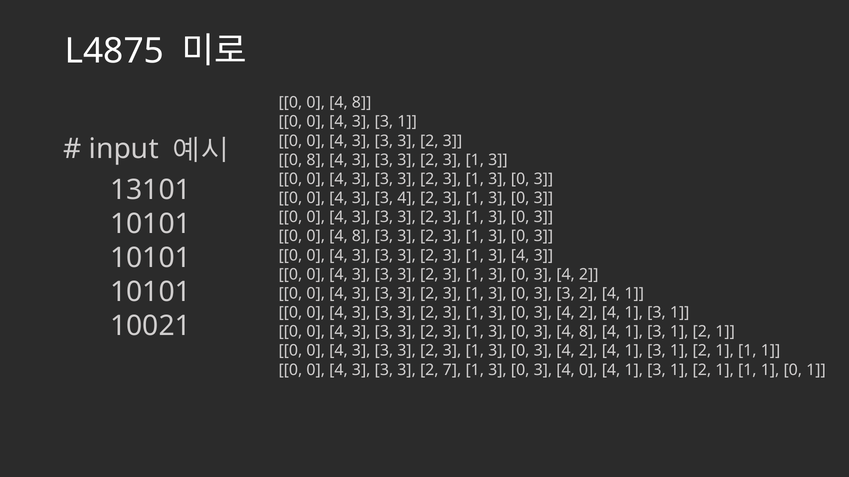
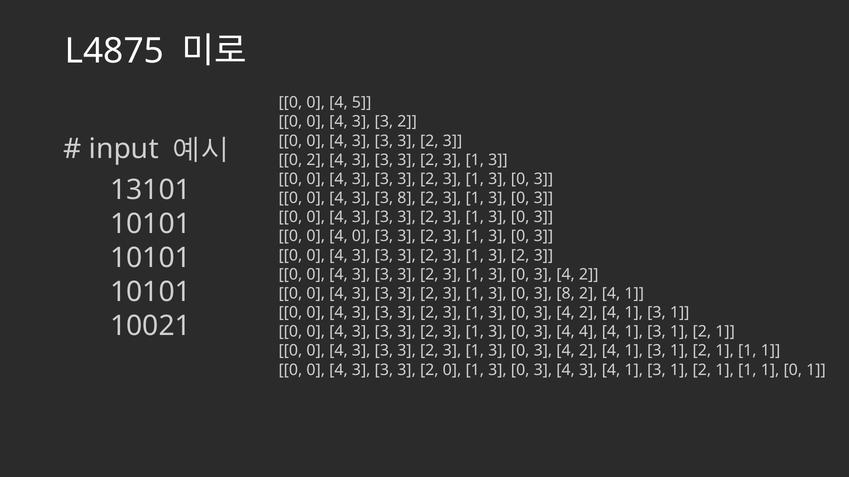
8: 8 -> 5 (362, 103)
4 3 3 1: 1 -> 2 (407, 122)
0 8: 8 -> 2 (316, 160)
3 3 4: 4 -> 8 (407, 198)
8: 8 -> 0 (361, 236)
1 3 4: 4 -> 2 (520, 256)
0 3 3: 3 -> 8 (566, 294)
3 4 8: 8 -> 4 (588, 332)
7: 7 -> 0 (452, 370)
3 4 0: 0 -> 3 (588, 370)
